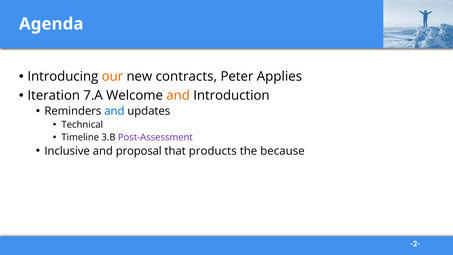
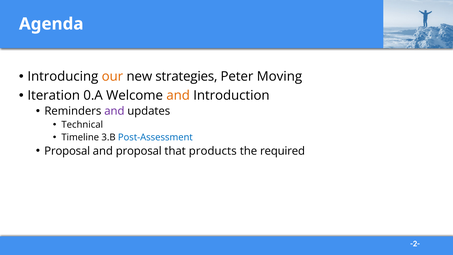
contracts: contracts -> strategies (186, 77)
Applies: Applies -> Moving (279, 77)
7.A: 7.A -> 0.A (93, 96)
and colour: blue -> purple (114, 111)
Post-Assessment colour: purple -> blue (155, 137)
Inclusive: Inclusive -> Proposal (67, 151)
because: because -> required (283, 151)
